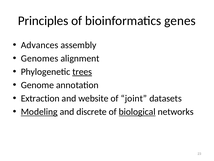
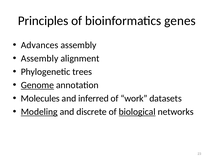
Genomes: Genomes -> Assembly (40, 58)
trees underline: present -> none (82, 72)
Genome underline: none -> present (37, 85)
Extraction: Extraction -> Molecules (40, 98)
website: website -> inferred (93, 98)
joint: joint -> work (134, 98)
